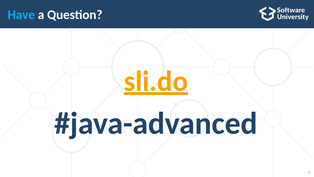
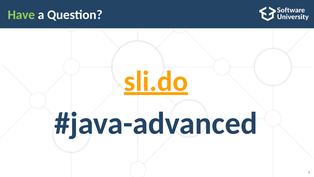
Have colour: light blue -> light green (21, 15)
